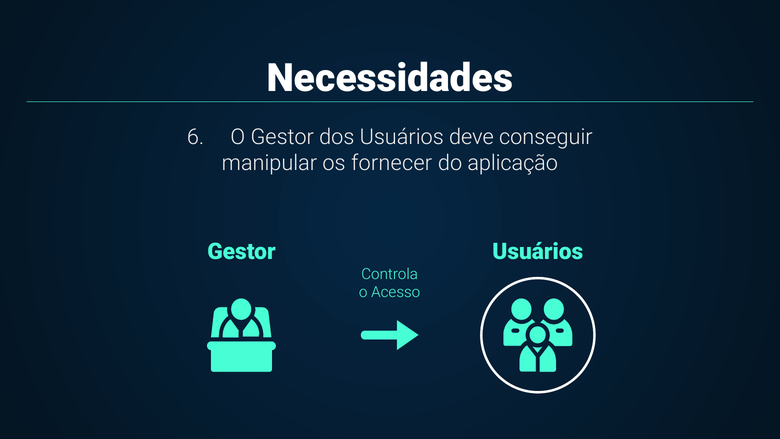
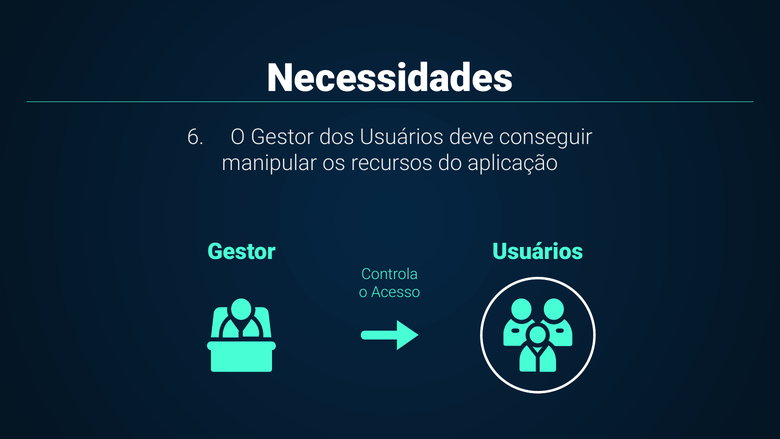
fornecer: fornecer -> recursos (392, 163)
